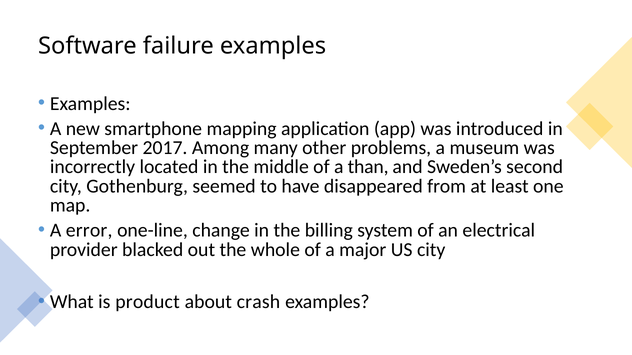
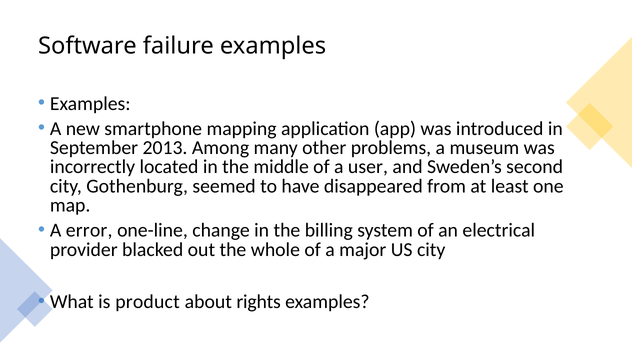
2017: 2017 -> 2013 (165, 148)
than: than -> user (368, 167)
crash: crash -> rights (259, 302)
